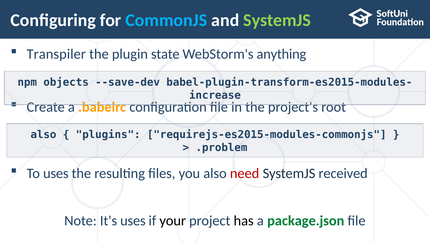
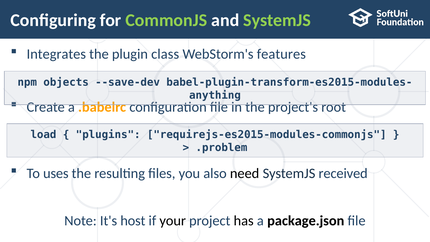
CommonJS colour: light blue -> light green (166, 20)
Transpiler: Transpiler -> Integrates (56, 54)
state: state -> class (165, 54)
anything: anything -> features (281, 54)
increase: increase -> anything (215, 95)
also: also -> load (43, 135)
need colour: red -> black (245, 173)
It's uses: uses -> host (133, 221)
package.json colour: green -> black (306, 221)
